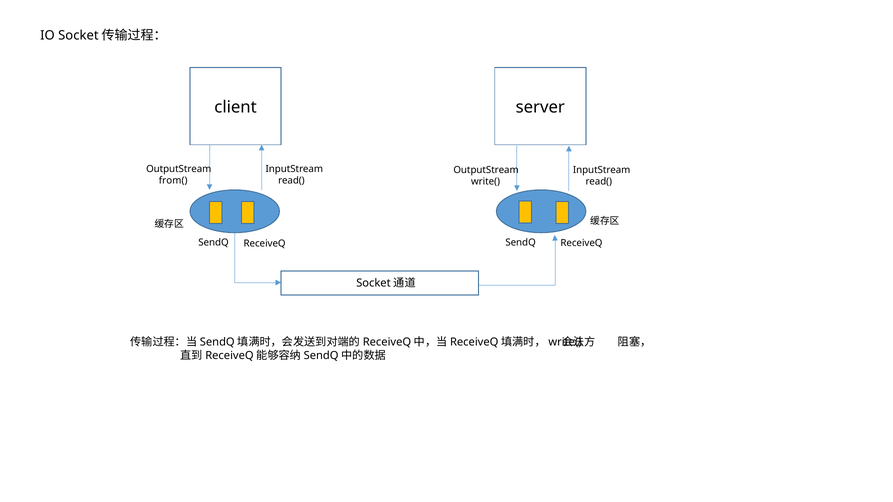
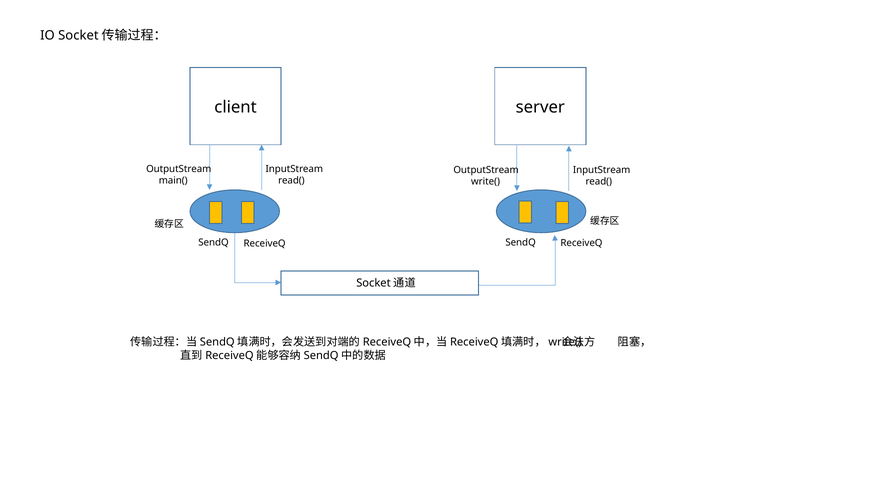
from(: from( -> main( (173, 181)
